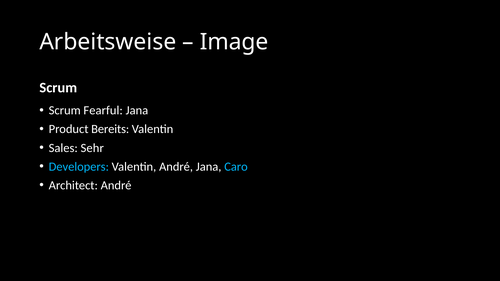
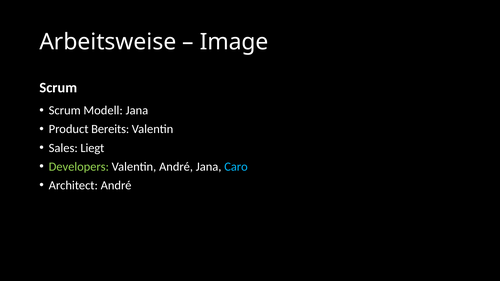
Fearful: Fearful -> Modell (103, 111)
Sehr: Sehr -> Liegt (92, 148)
Developers colour: light blue -> light green (79, 167)
